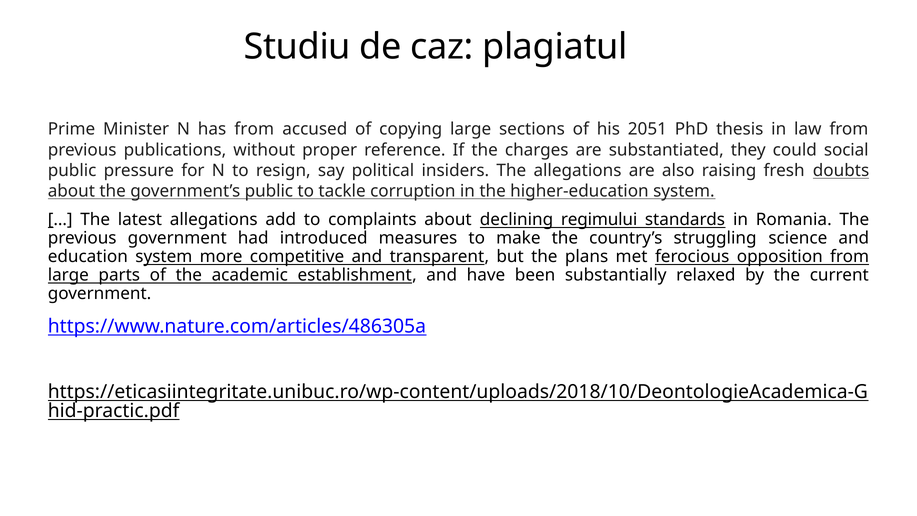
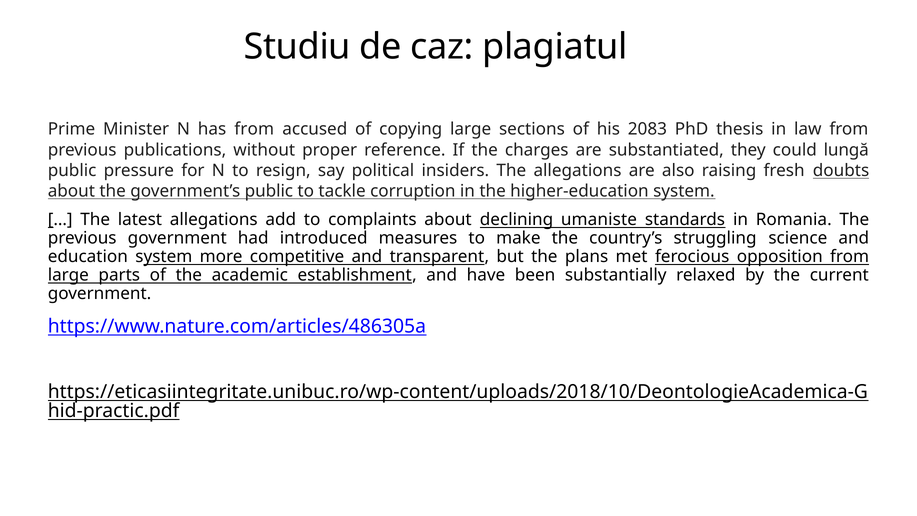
2051: 2051 -> 2083 (647, 129)
social: social -> lungă (846, 150)
regimului: regimului -> umaniste (599, 220)
